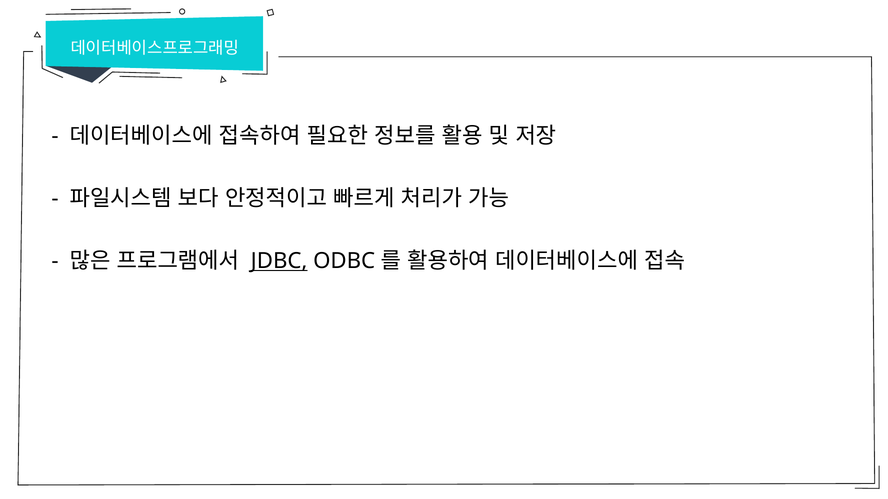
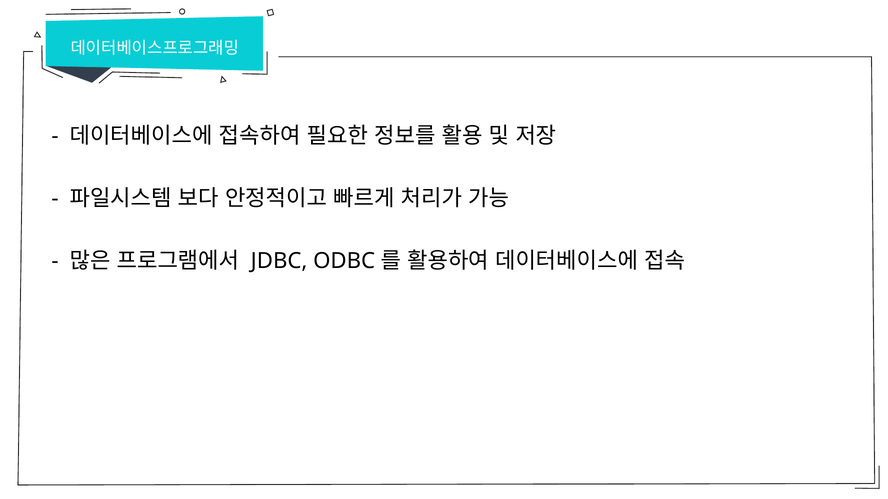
JDBC underline: present -> none (279, 261)
